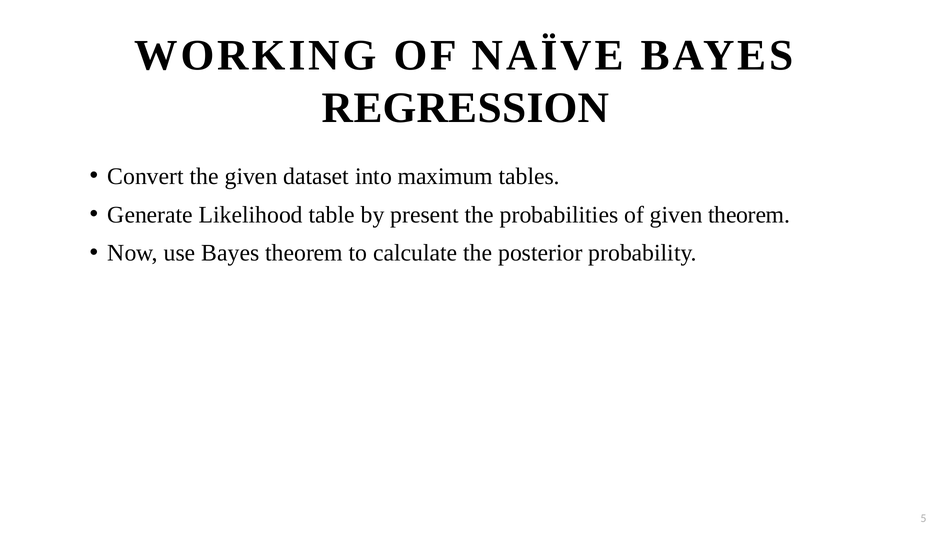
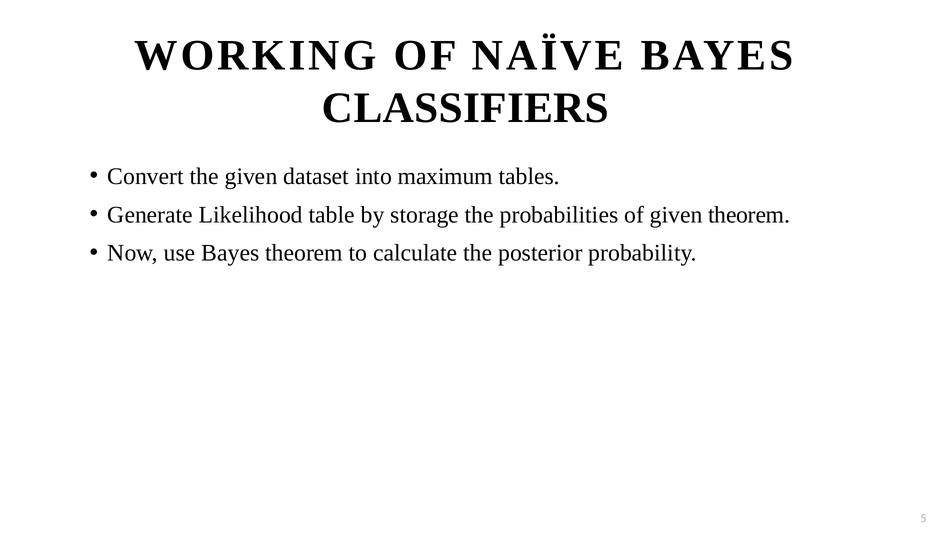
REGRESSION: REGRESSION -> CLASSIFIERS (466, 108)
present: present -> storage (425, 215)
